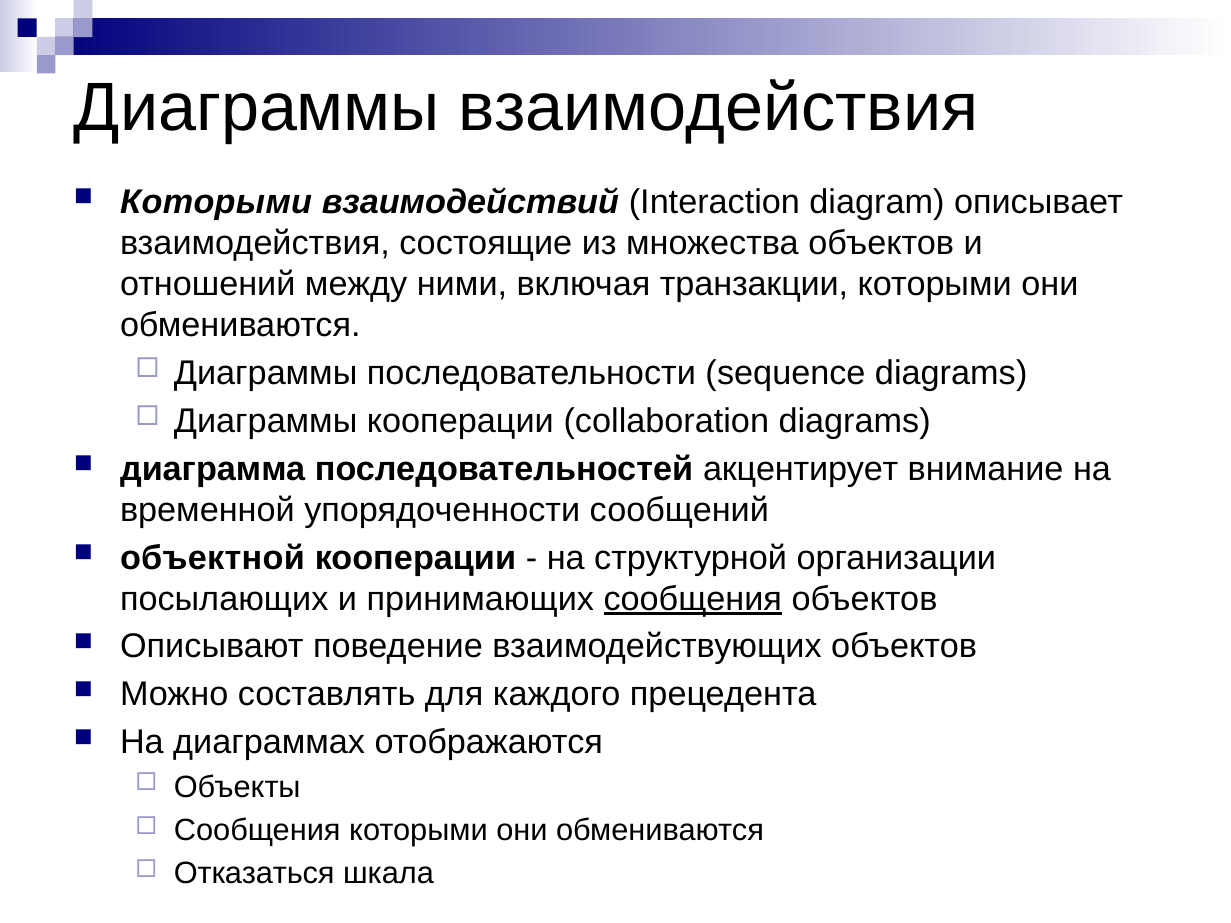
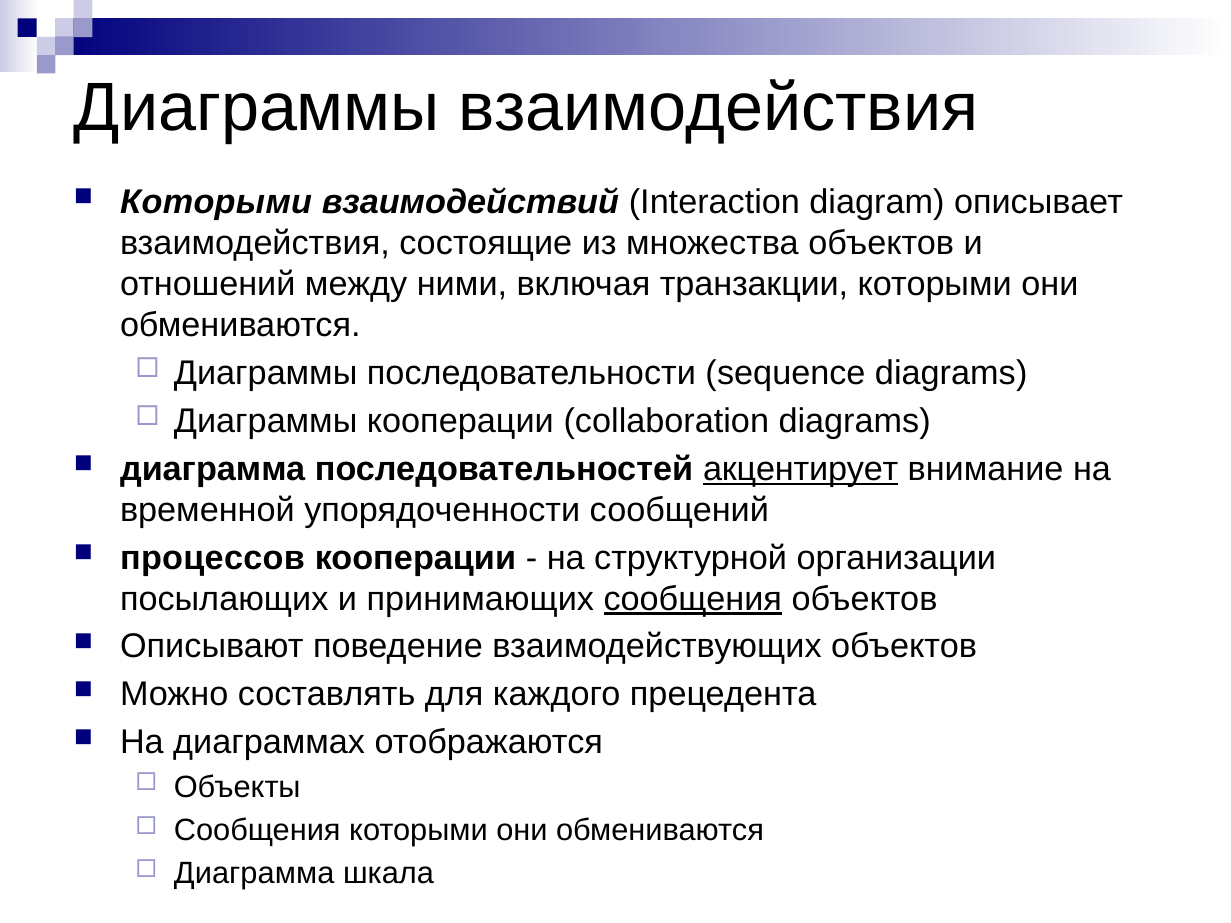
акцентирует underline: none -> present (801, 469)
объектной: объектной -> процессов (212, 558)
Отказаться: Отказаться -> Диаграмма (254, 874)
